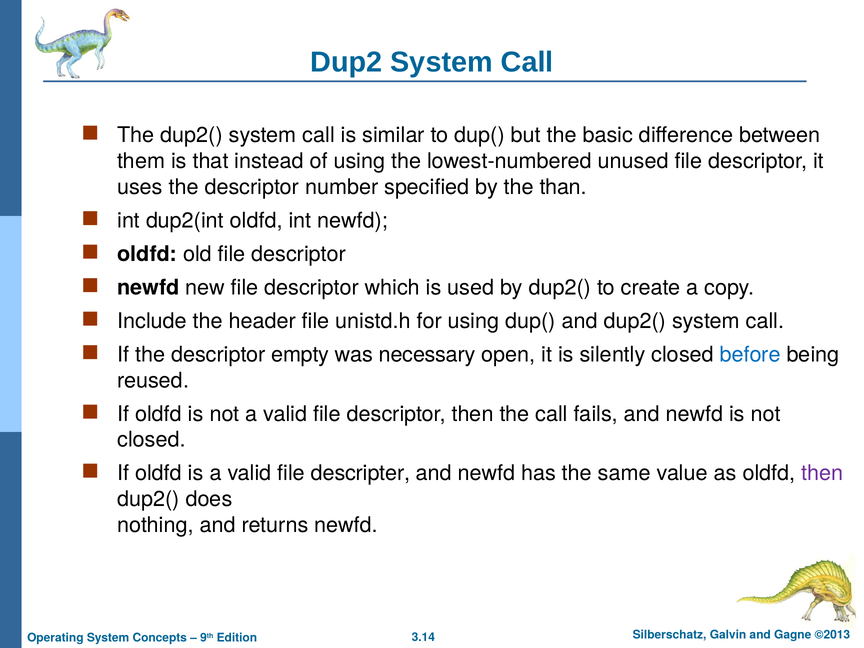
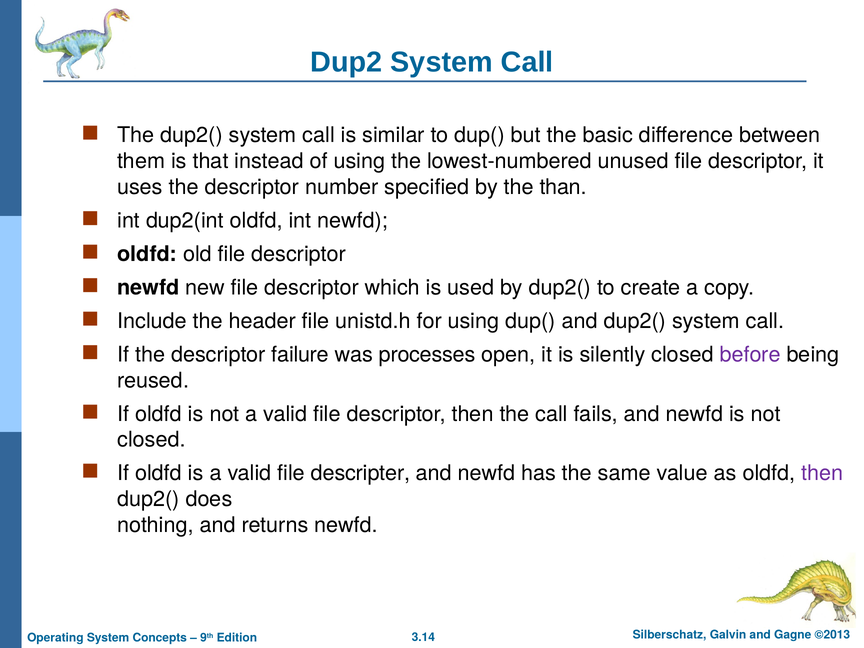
empty: empty -> failure (300, 355)
necessary: necessary -> processes (427, 355)
before colour: blue -> purple (750, 355)
